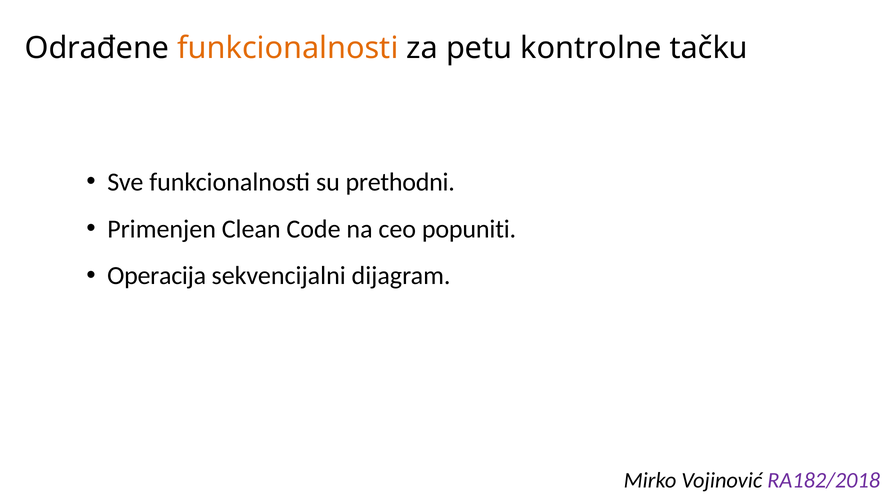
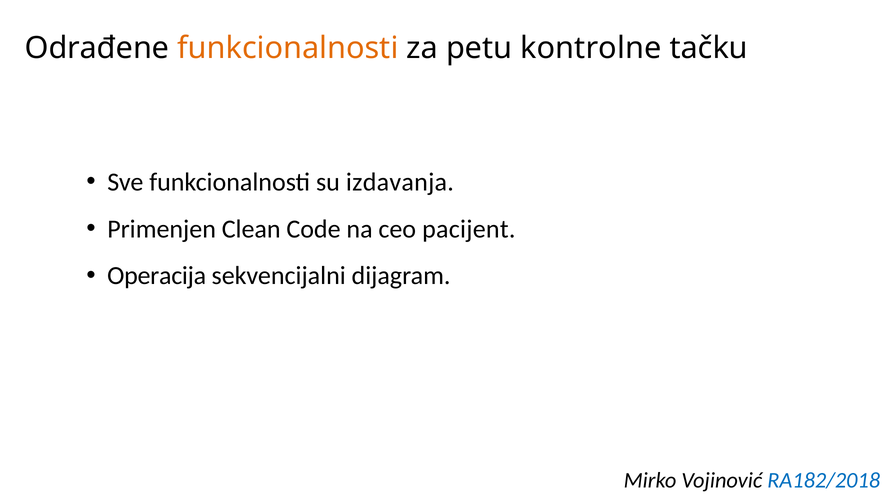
prethodni: prethodni -> izdavanja (400, 182)
popuniti: popuniti -> pacijent (469, 229)
RA182/2018 colour: purple -> blue (824, 481)
